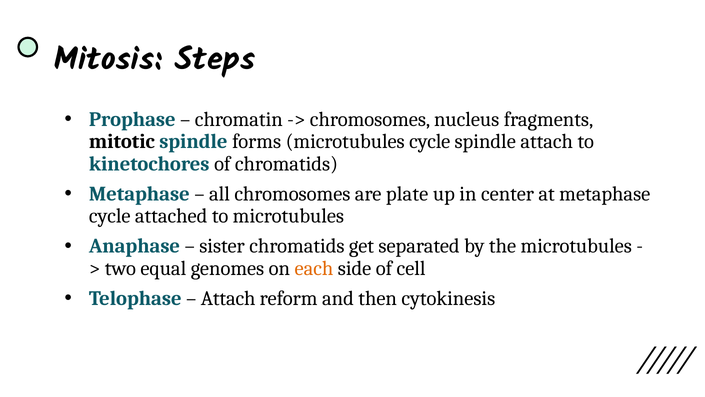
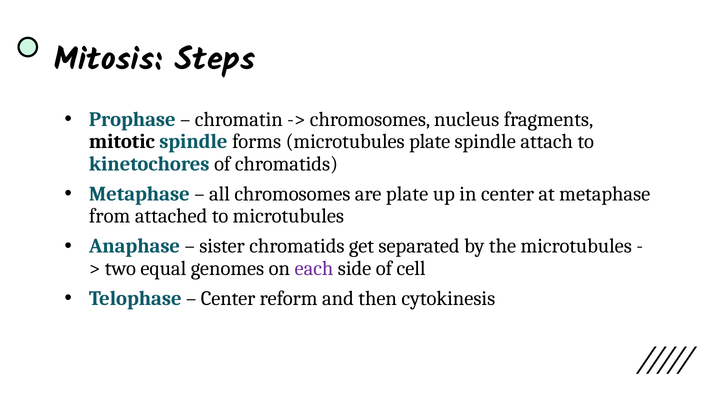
microtubules cycle: cycle -> plate (430, 141)
cycle: cycle -> from (110, 216)
each colour: orange -> purple (314, 268)
Attach: Attach -> Center (228, 298)
